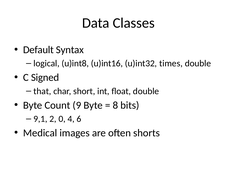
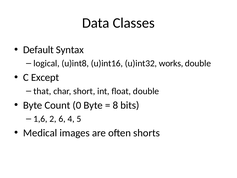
times: times -> works (171, 63)
Signed: Signed -> Except (45, 77)
9: 9 -> 0 (77, 105)
9,1: 9,1 -> 1,6 (40, 119)
0: 0 -> 6 (62, 119)
6: 6 -> 5 (79, 119)
